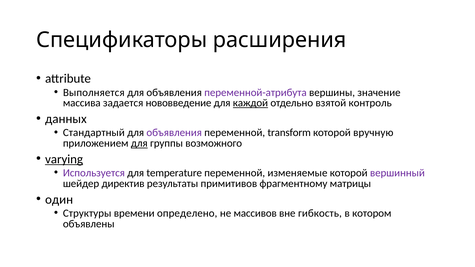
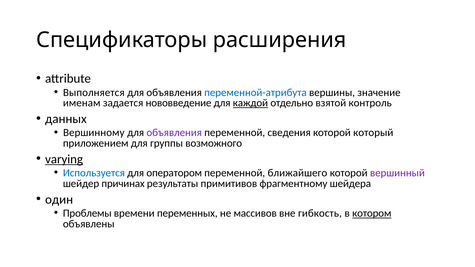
переменной-атрибута colour: purple -> blue (256, 92)
массива: массива -> именам (82, 103)
Стандартный: Стандартный -> Вершинному (94, 133)
transform: transform -> сведения (289, 133)
вручную: вручную -> который (373, 133)
для underline: present -> none (139, 143)
Используется colour: purple -> blue (94, 173)
temperature: temperature -> оператором (174, 173)
изменяемые: изменяемые -> ближайшего (297, 173)
директив: директив -> причинах (123, 184)
матрицы: матрицы -> шейдера (350, 184)
Структуры: Структуры -> Проблемы (87, 213)
определено: определено -> переменных (187, 213)
котором underline: none -> present (372, 213)
